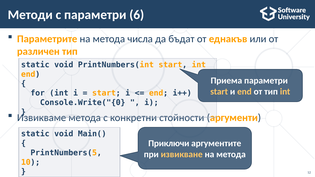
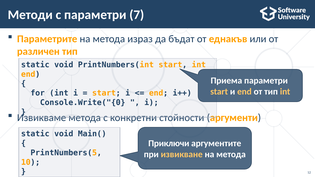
6: 6 -> 7 (137, 15)
числа: числа -> израз (140, 39)
